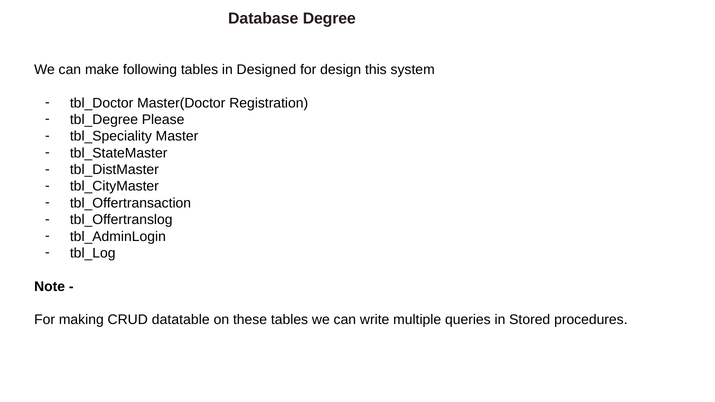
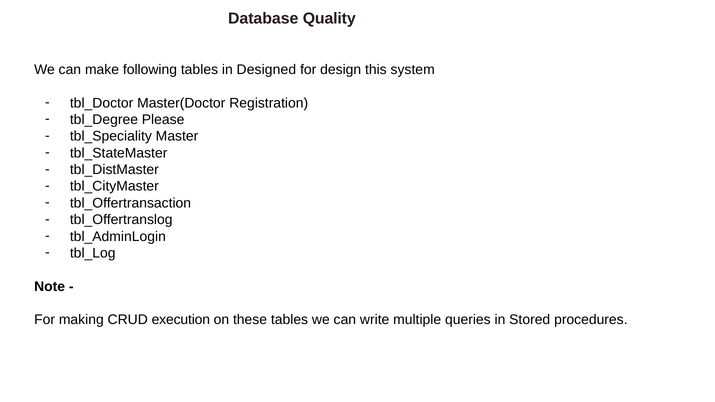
Degree: Degree -> Quality (329, 18)
datatable: datatable -> execution (181, 320)
